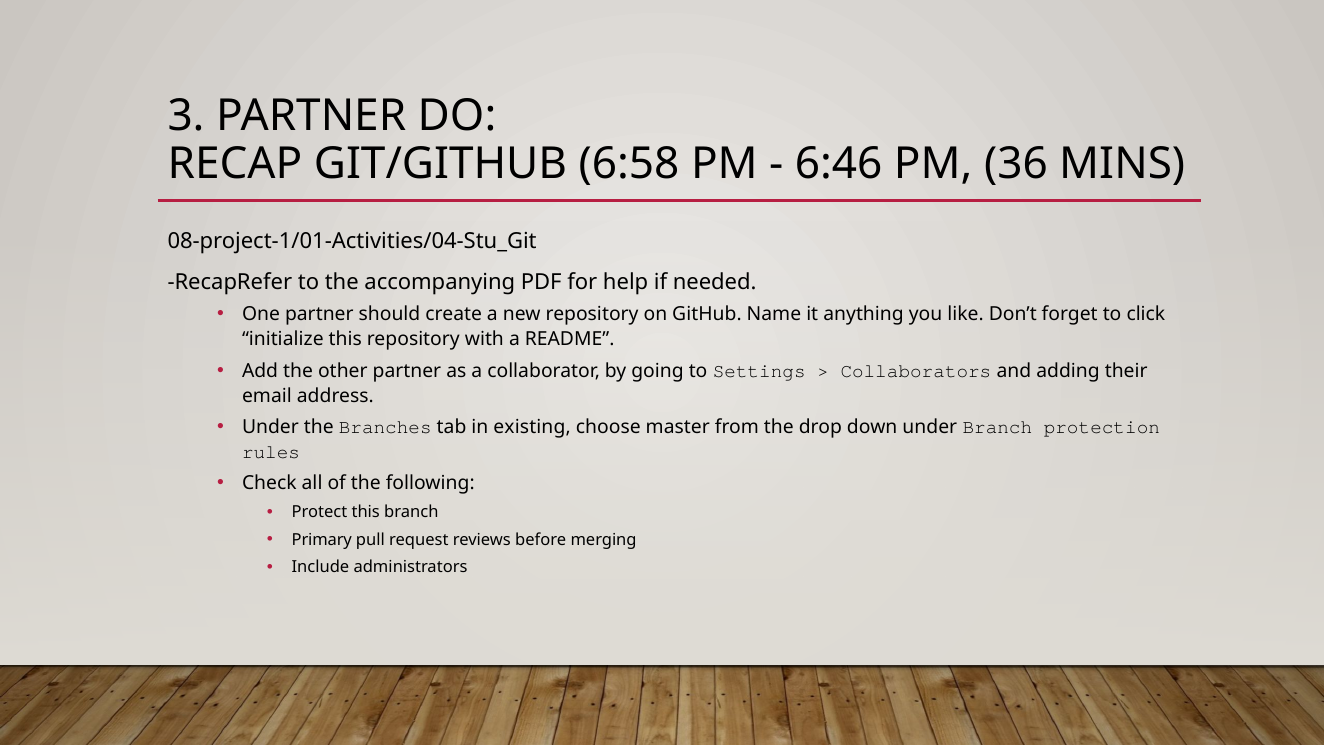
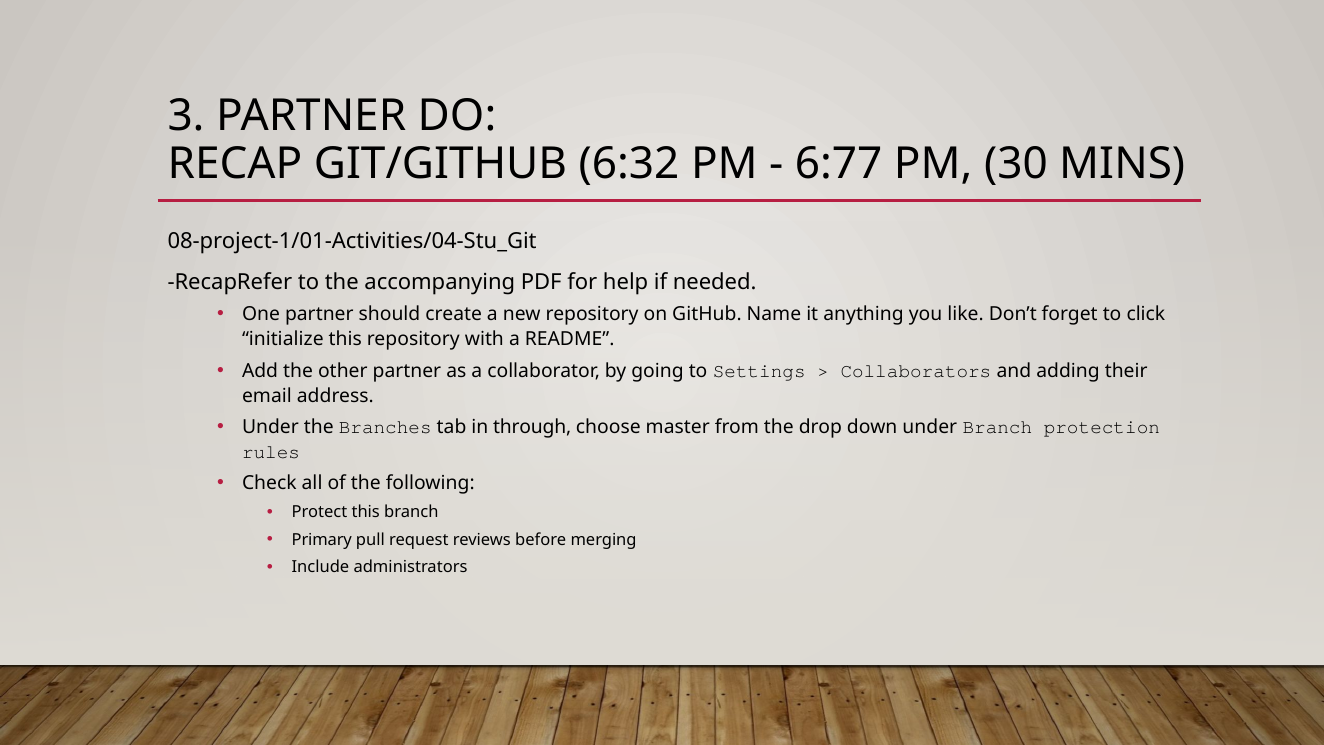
6:58: 6:58 -> 6:32 (629, 164)
6:46: 6:46 -> 6:77 (839, 164)
36: 36 -> 30 (1016, 164)
existing: existing -> through (532, 427)
